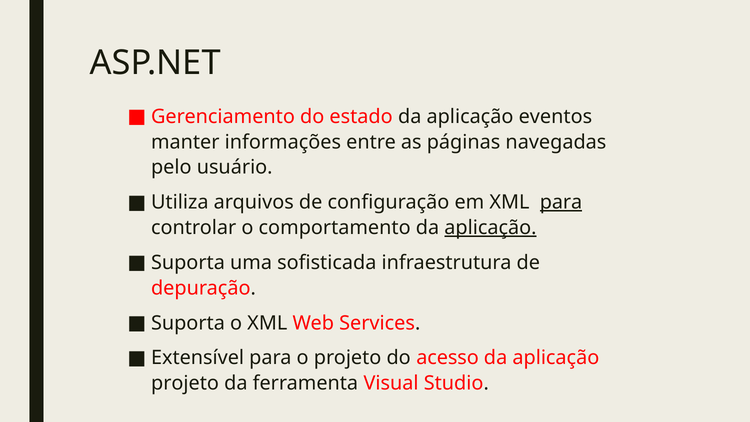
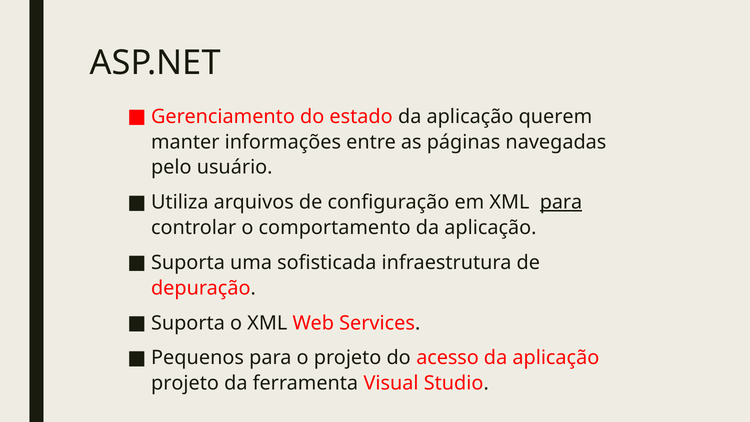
eventos: eventos -> querem (555, 116)
aplicação underline: present -> none (490, 228)
Extensível: Extensível -> Pequenos (198, 358)
